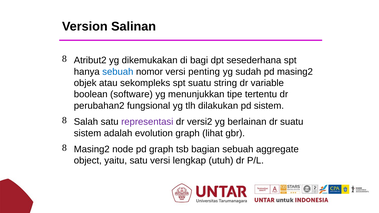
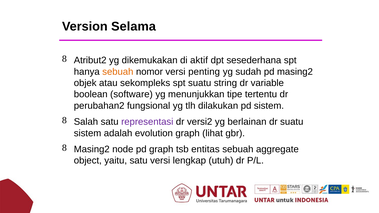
Salinan: Salinan -> Selama (134, 26)
bagi: bagi -> aktif (199, 60)
sebuah colour: blue -> orange (118, 72)
bagian: bagian -> entitas (205, 149)
